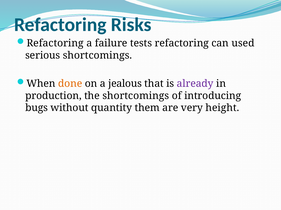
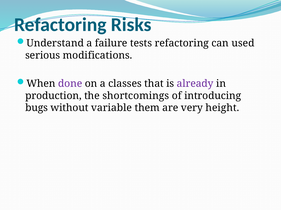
Refactoring: Refactoring -> Understand (55, 43)
serious shortcomings: shortcomings -> modifications (98, 55)
done colour: orange -> purple (70, 84)
jealous: jealous -> classes (125, 84)
quantity: quantity -> variable (112, 108)
